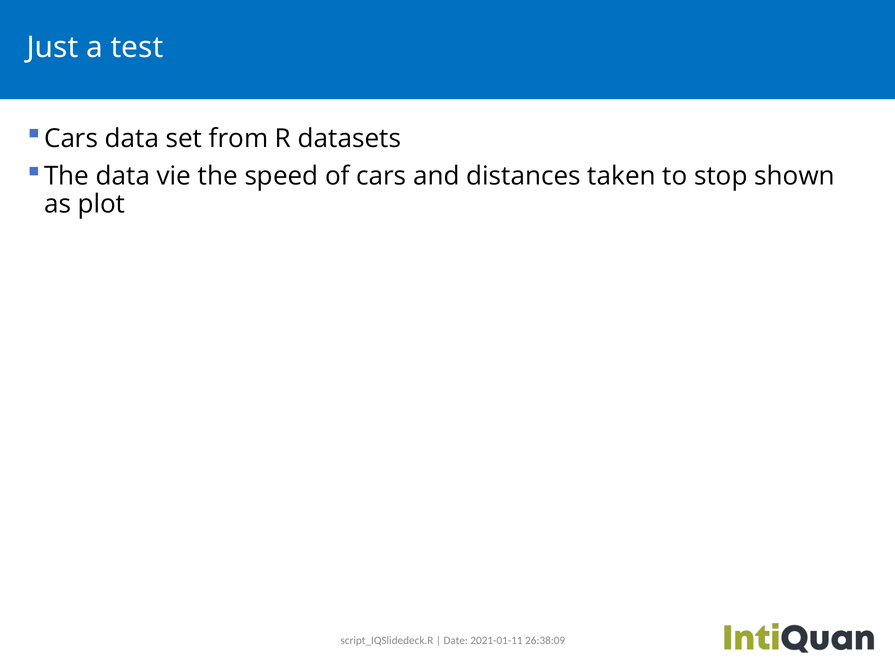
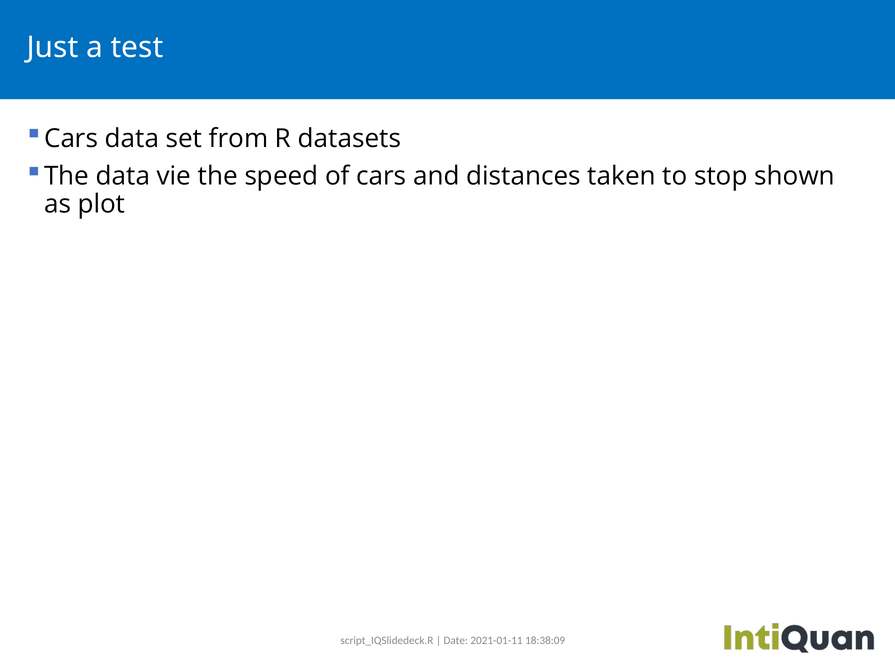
26:38:09: 26:38:09 -> 18:38:09 (545, 641)
